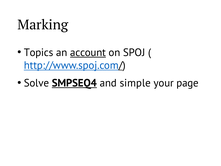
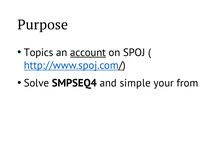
Marking: Marking -> Purpose (43, 25)
SMPSEQ4 underline: present -> none (74, 83)
page: page -> from (187, 83)
